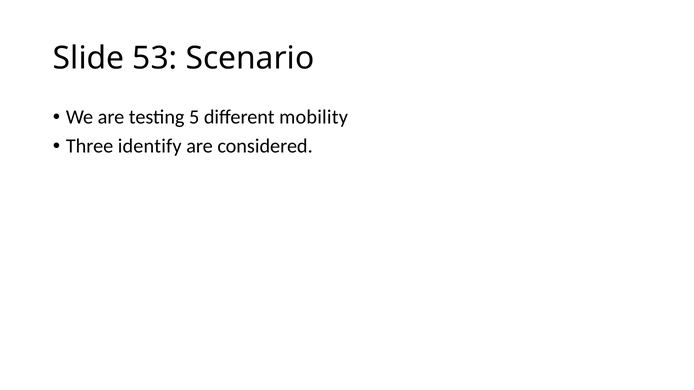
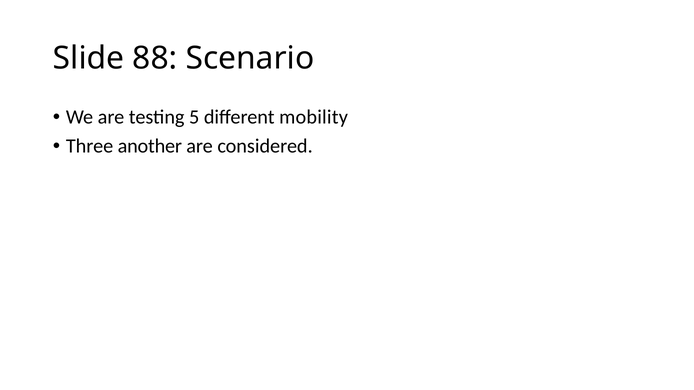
53: 53 -> 88 (155, 58)
identify: identify -> another (150, 146)
